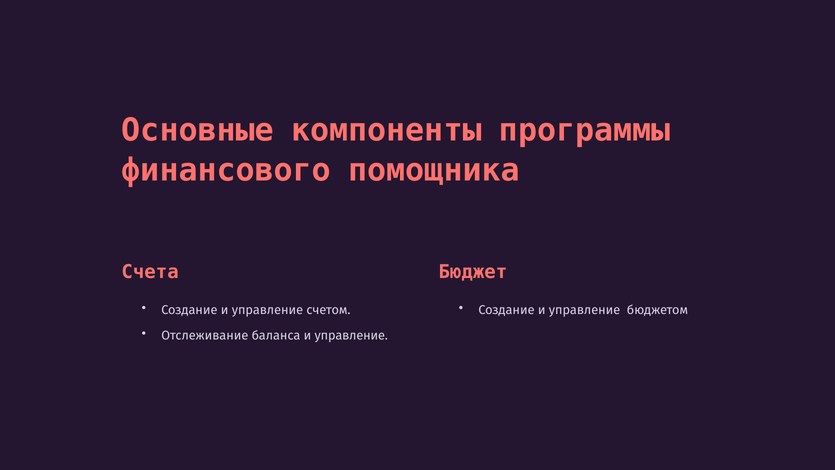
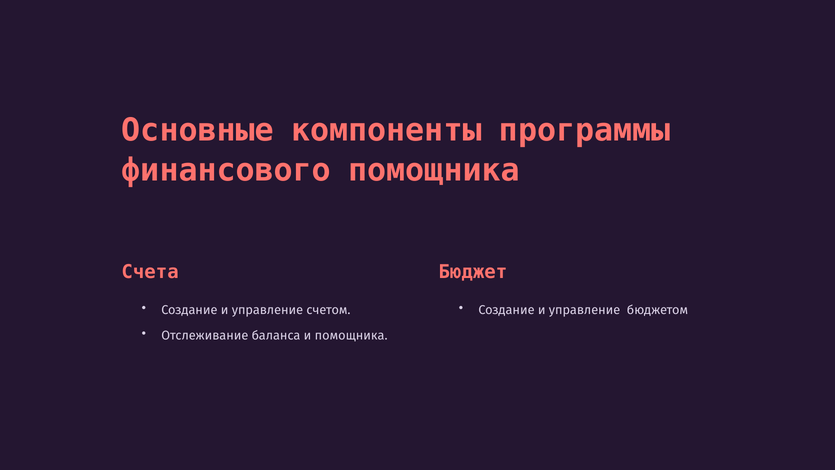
баланса и управление: управление -> помощника (351, 335)
